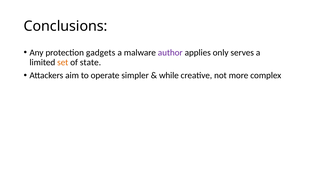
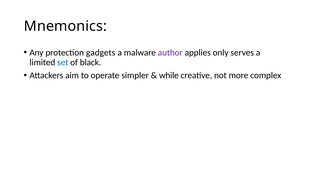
Conclusions: Conclusions -> Mnemonics (65, 26)
set colour: orange -> blue (63, 62)
state: state -> black (91, 62)
